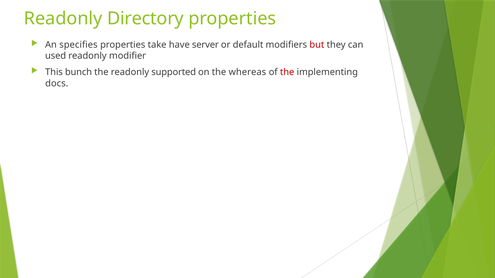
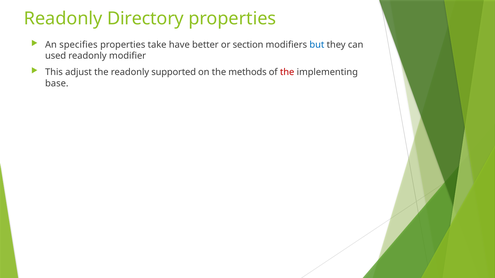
server: server -> better (205, 45)
default: default -> section (248, 45)
but colour: red -> blue (317, 45)
bunch: bunch -> adjust (79, 72)
whereas: whereas -> methods (248, 72)
docs: docs -> base (57, 83)
